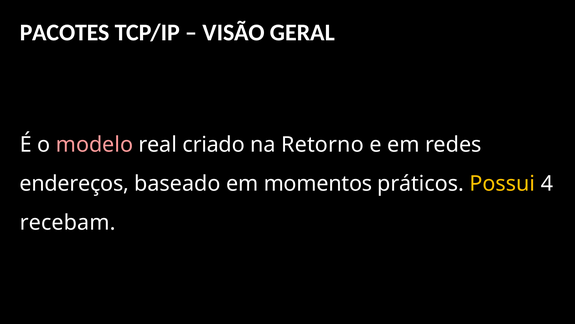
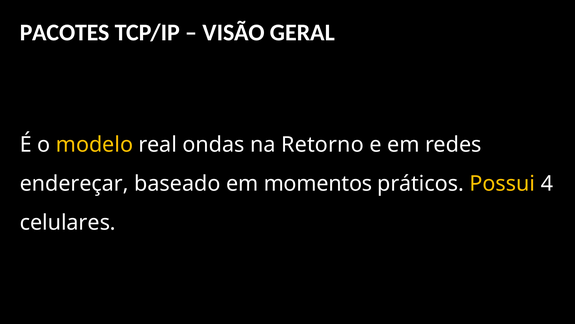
modelo colour: pink -> yellow (94, 145)
criado: criado -> ondas (214, 145)
endereços: endereços -> endereçar (74, 183)
recebam: recebam -> celulares (68, 222)
